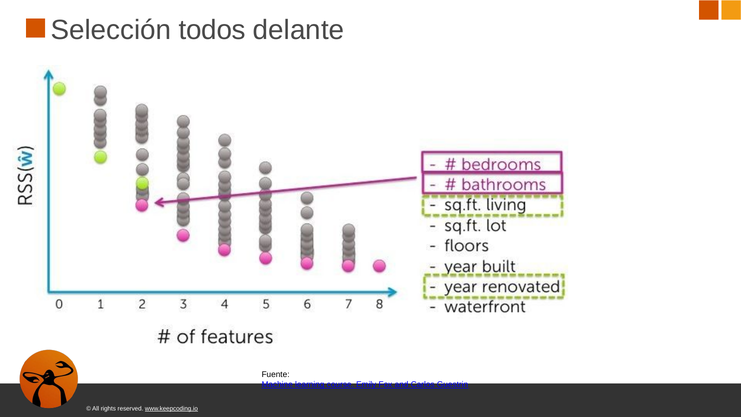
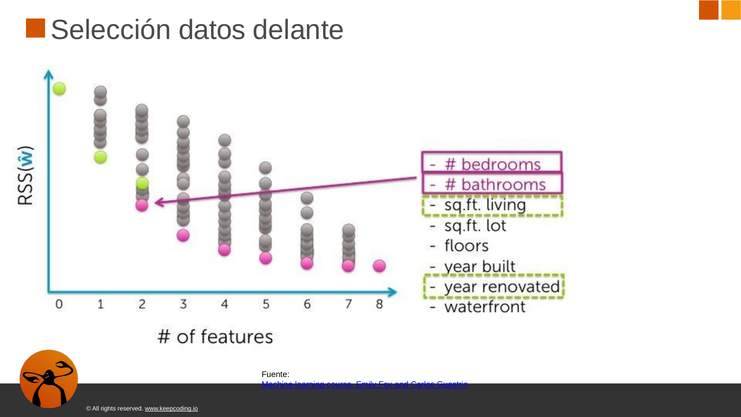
todos: todos -> datos (212, 30)
